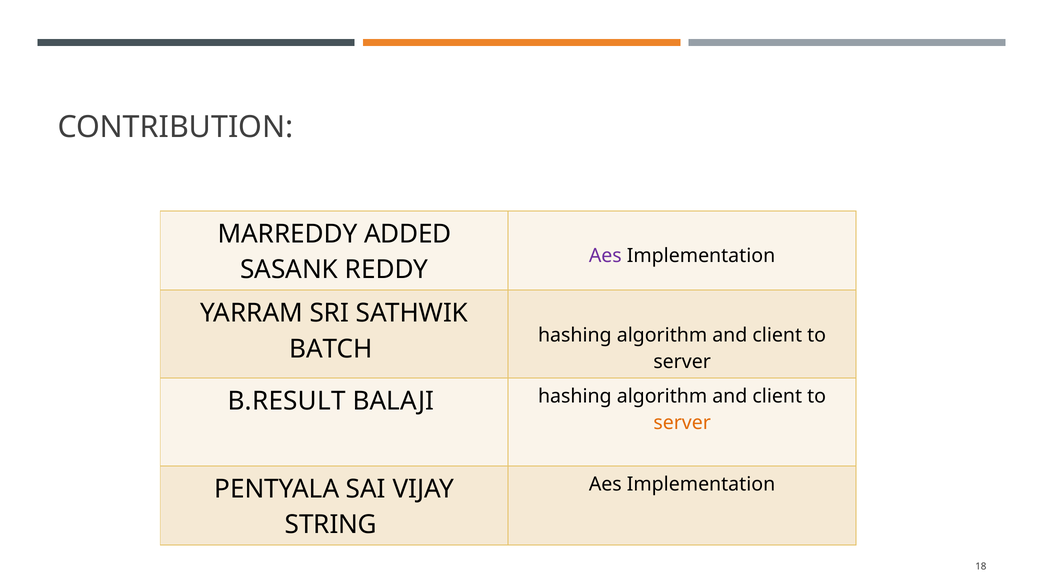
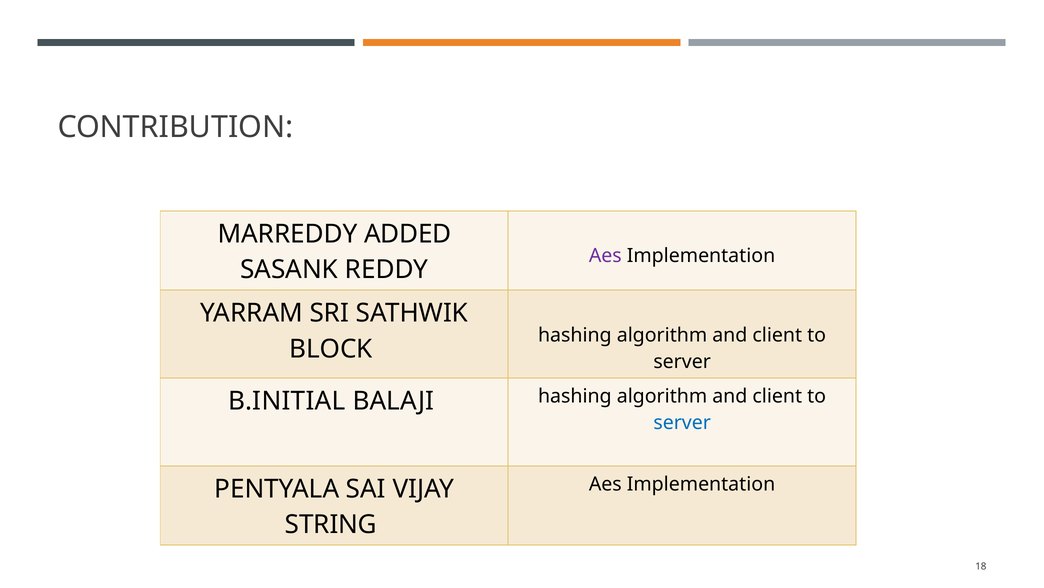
BATCH: BATCH -> BLOCK (331, 349)
B.RESULT: B.RESULT -> B.INITIAL (287, 401)
server colour: orange -> blue (682, 422)
